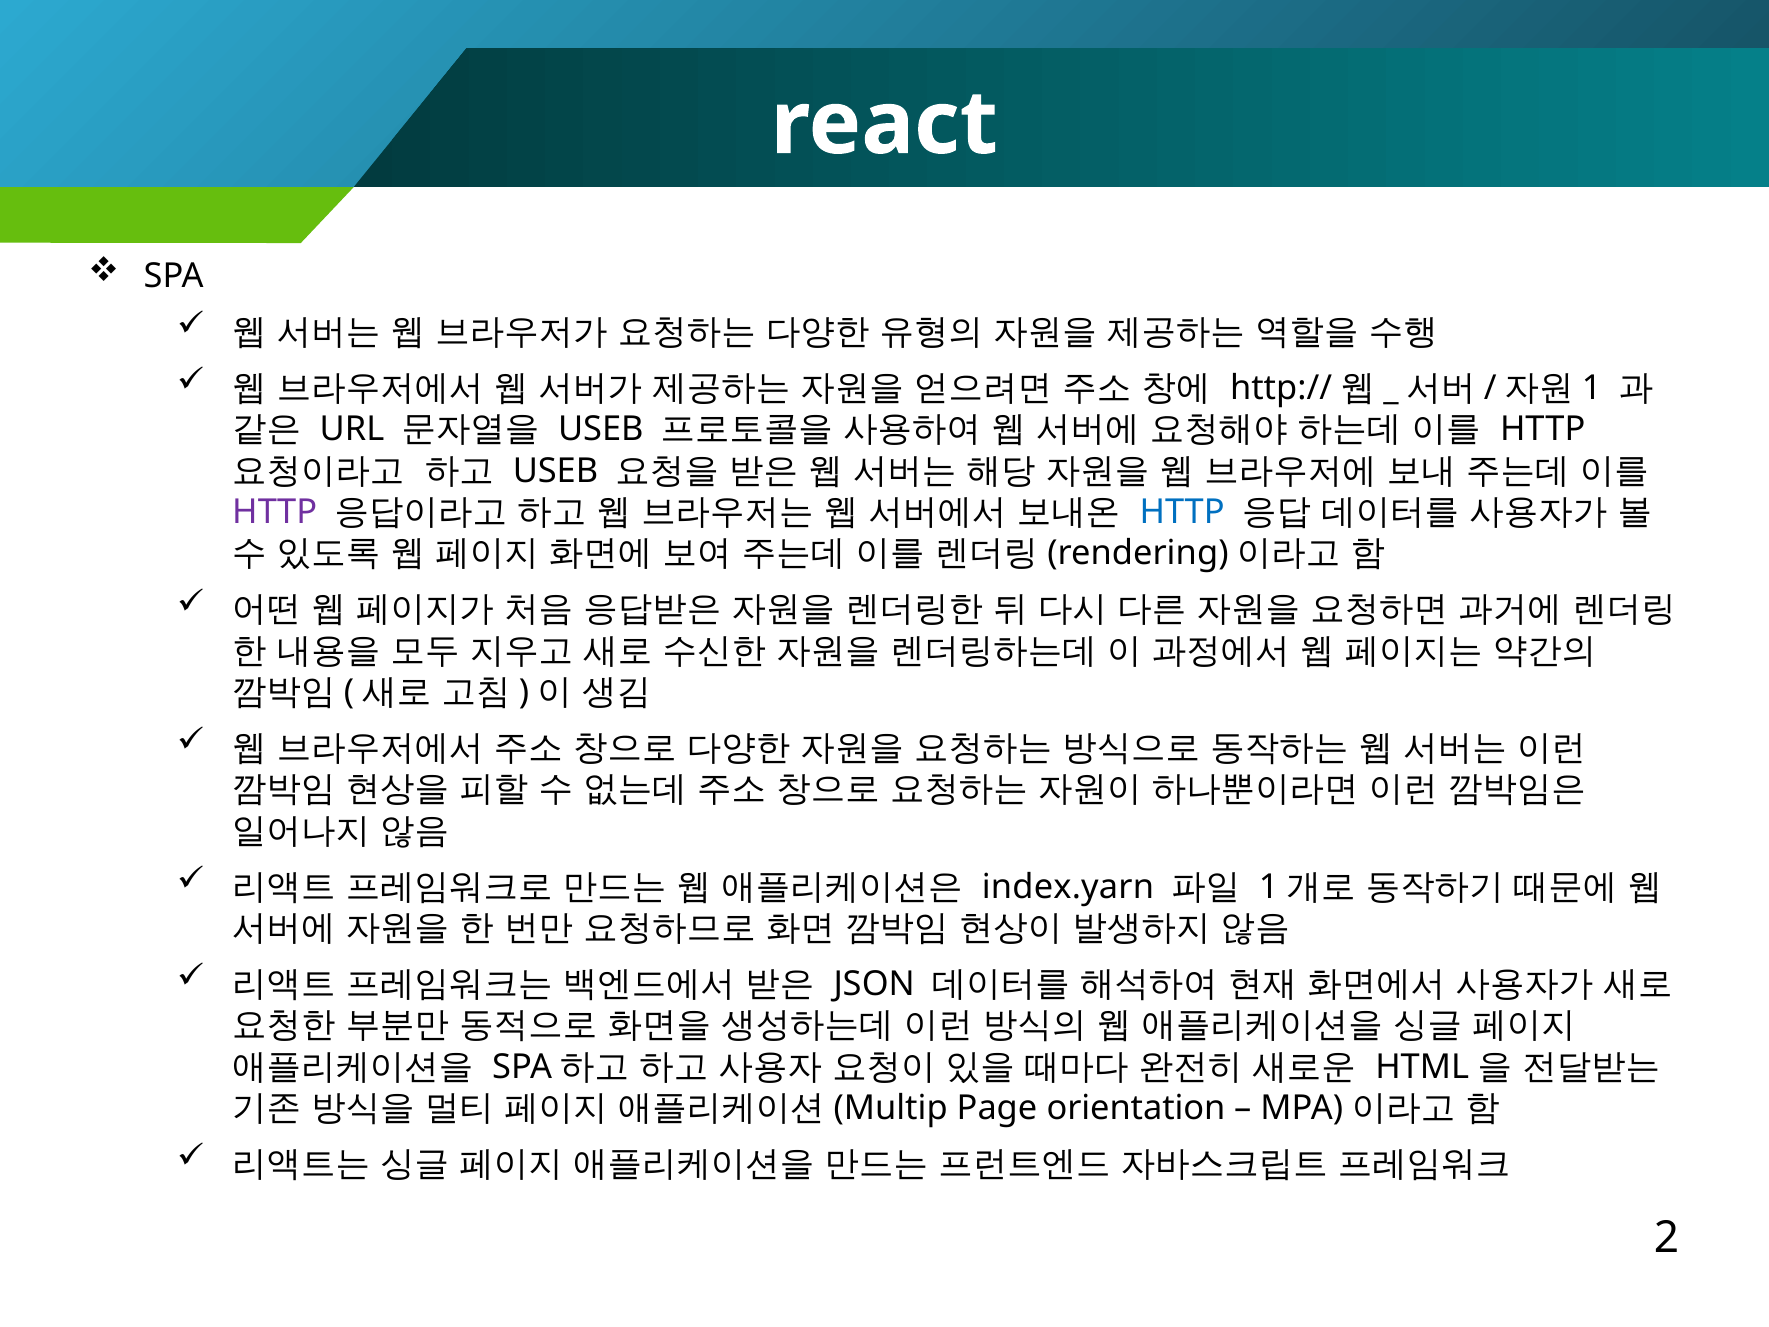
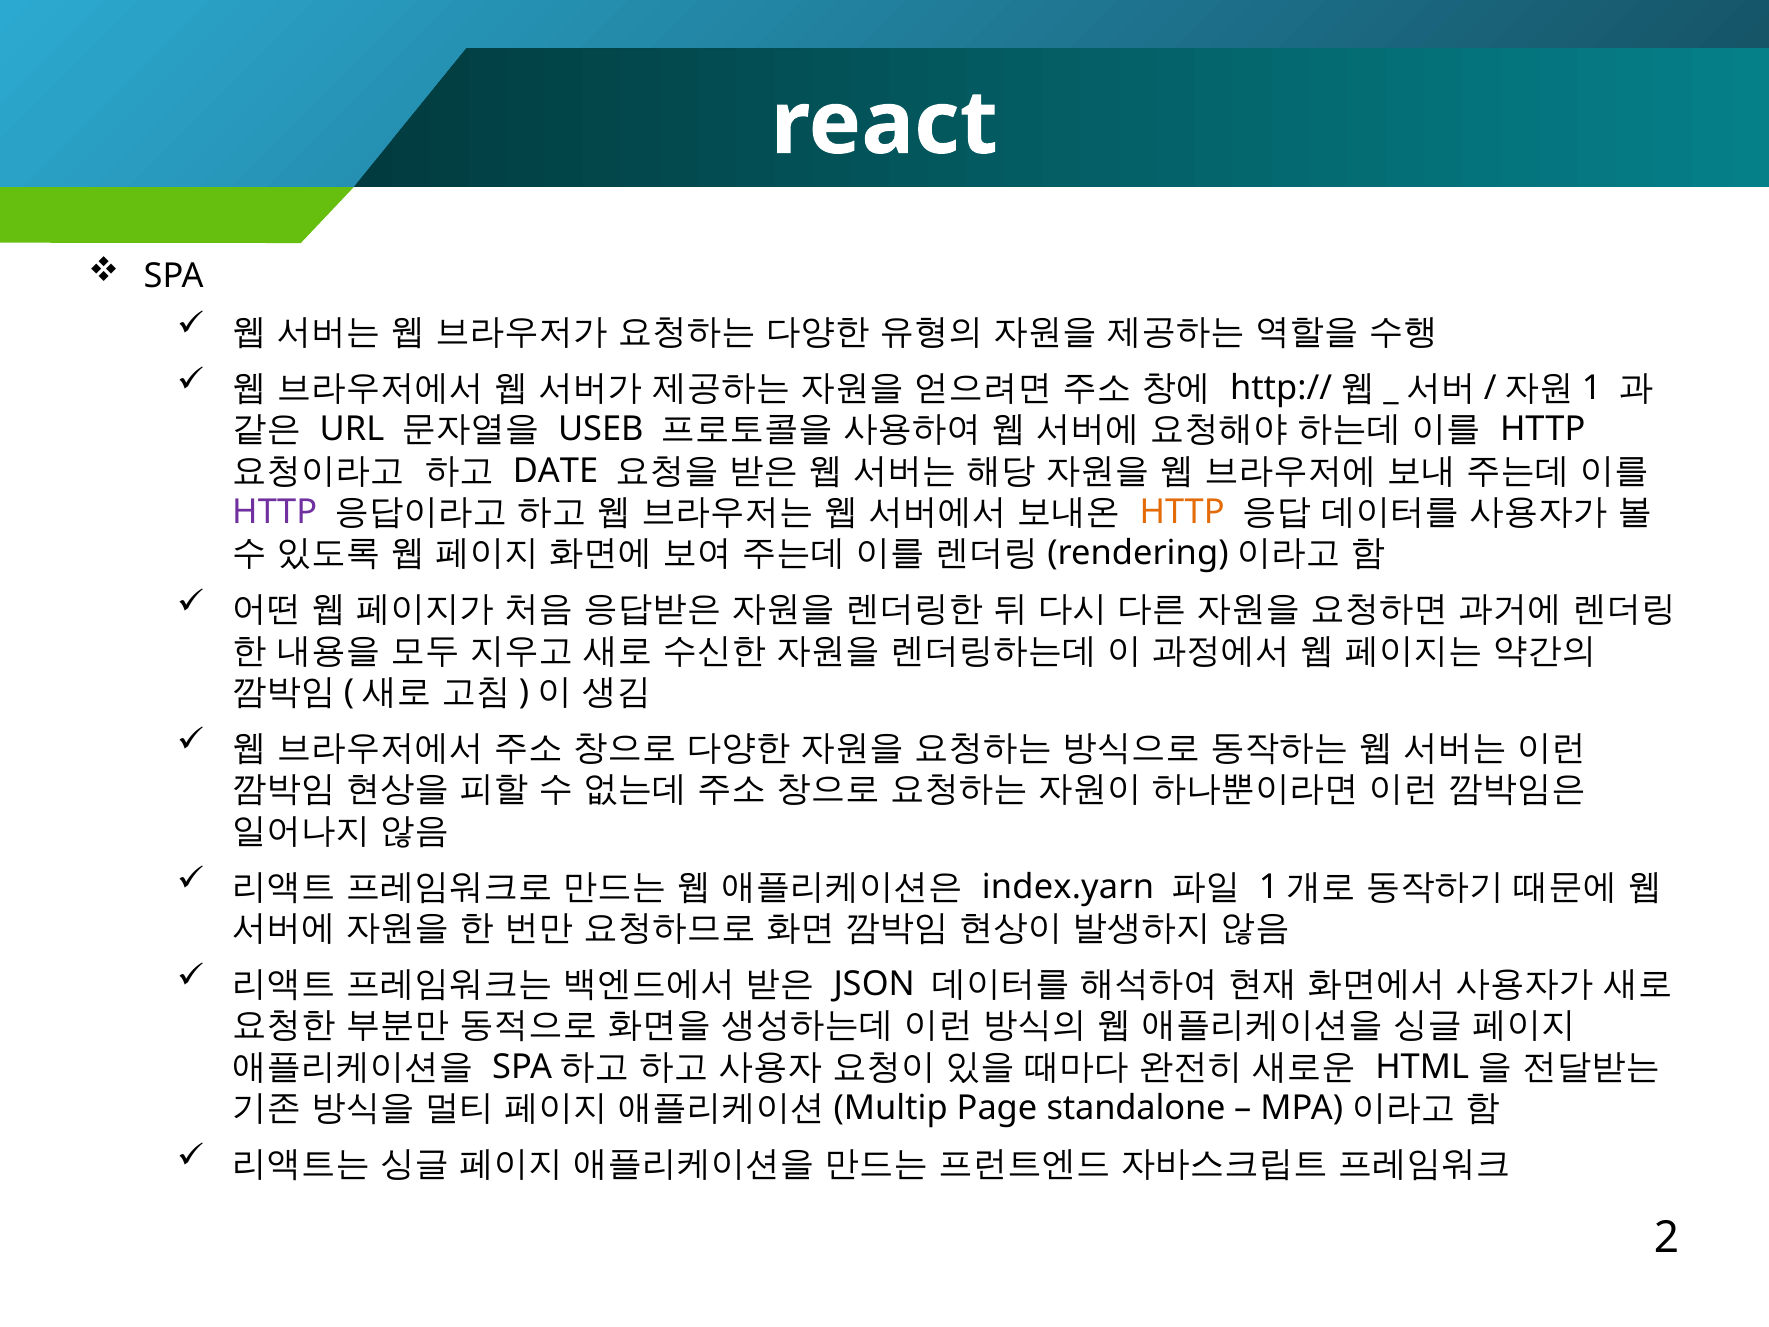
USEB: USEB -> DATE (555, 471)
HTTP colour: blue -> orange (1182, 512)
orientation: orientation -> standalone (1136, 1108)
